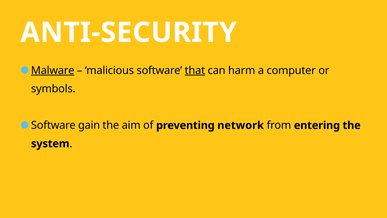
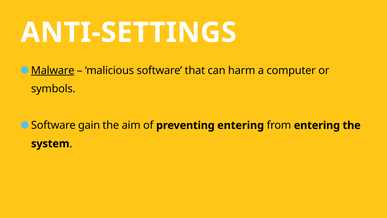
ANTI-SECURITY: ANTI-SECURITY -> ANTI-SETTINGS (129, 33)
that underline: present -> none (195, 70)
preventing network: network -> entering (241, 125)
